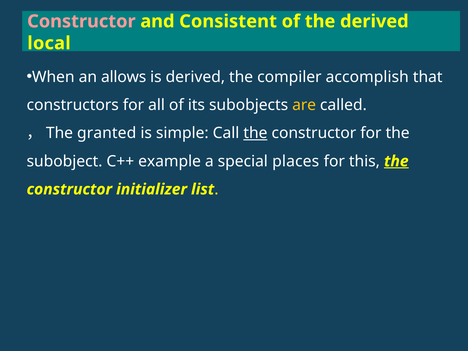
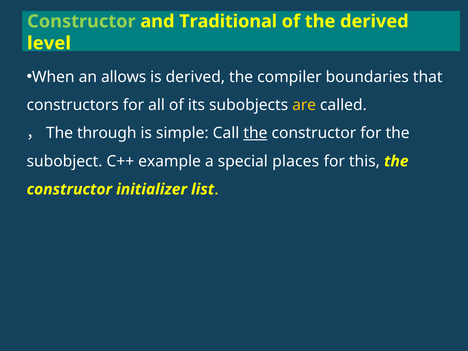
Constructor colour: pink -> light green (81, 21)
Consistent: Consistent -> Traditional (228, 21)
local: local -> level (49, 43)
accomplish: accomplish -> boundaries (367, 77)
granted: granted -> through (107, 133)
the underline: present -> none (396, 161)
